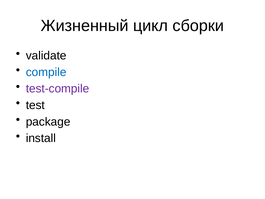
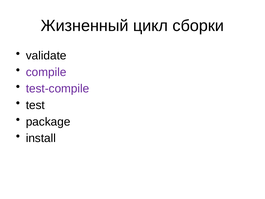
compile colour: blue -> purple (46, 72)
